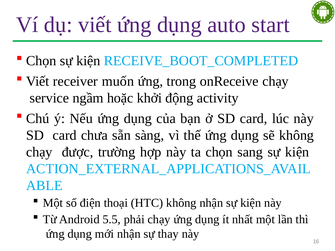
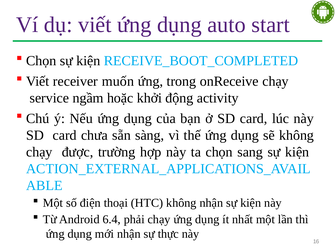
5.5: 5.5 -> 6.4 (112, 220)
thay: thay -> thực (168, 234)
